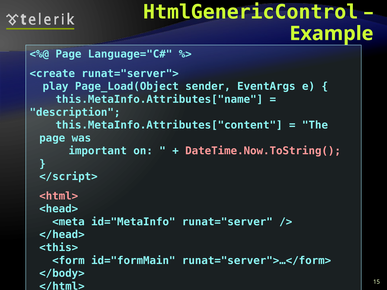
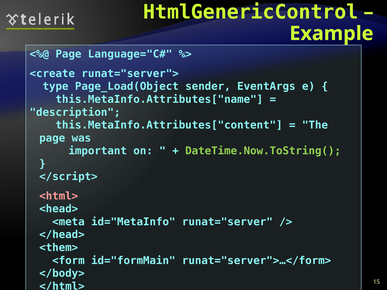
play: play -> type (56, 86)
DateTime.Now.ToString( colour: pink -> light green (263, 151)
<this>: <this> -> <them> (59, 248)
